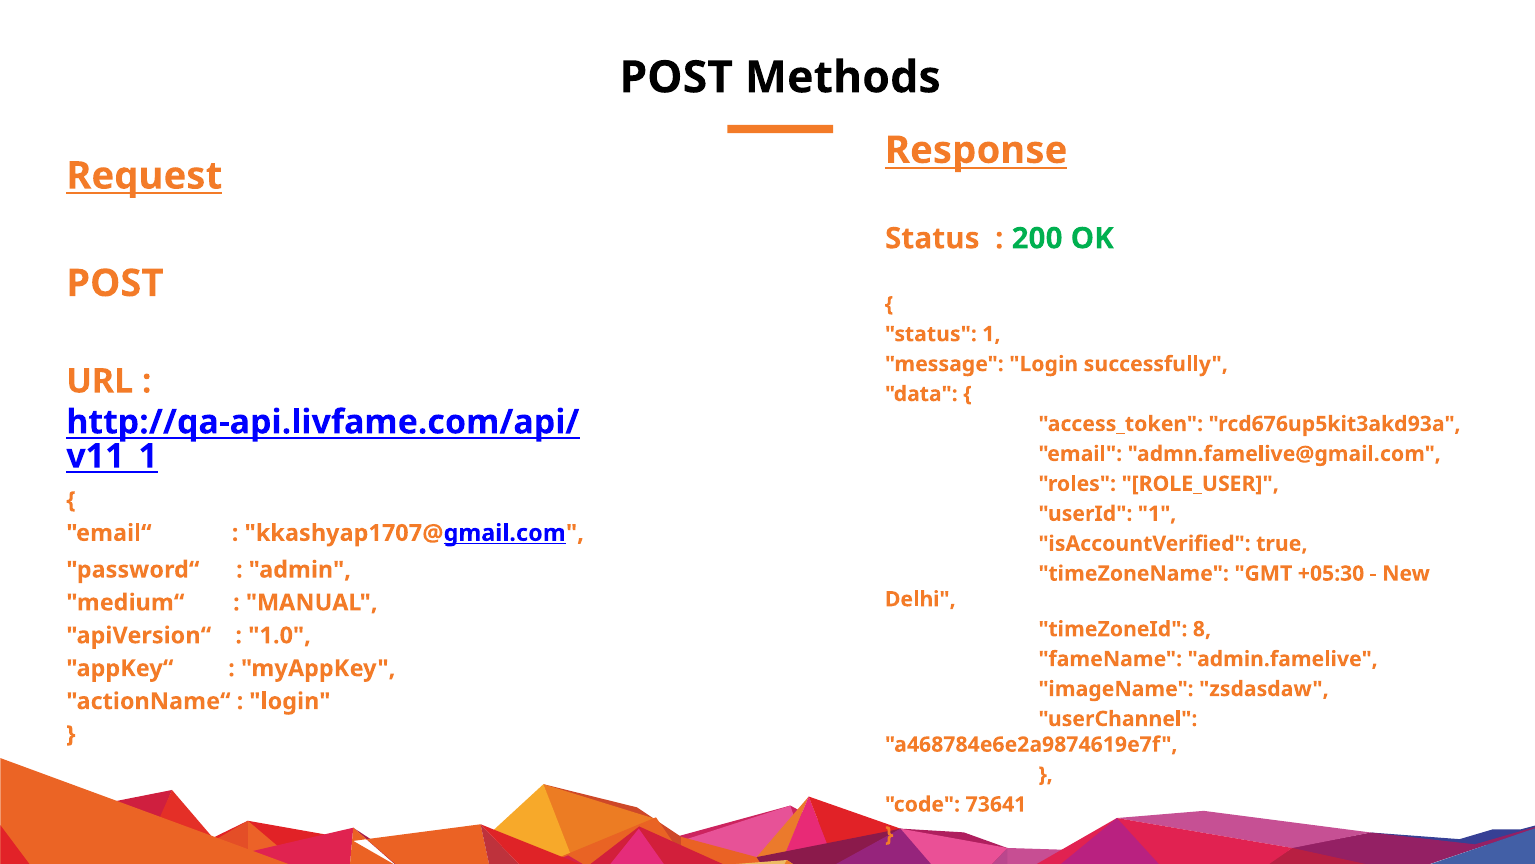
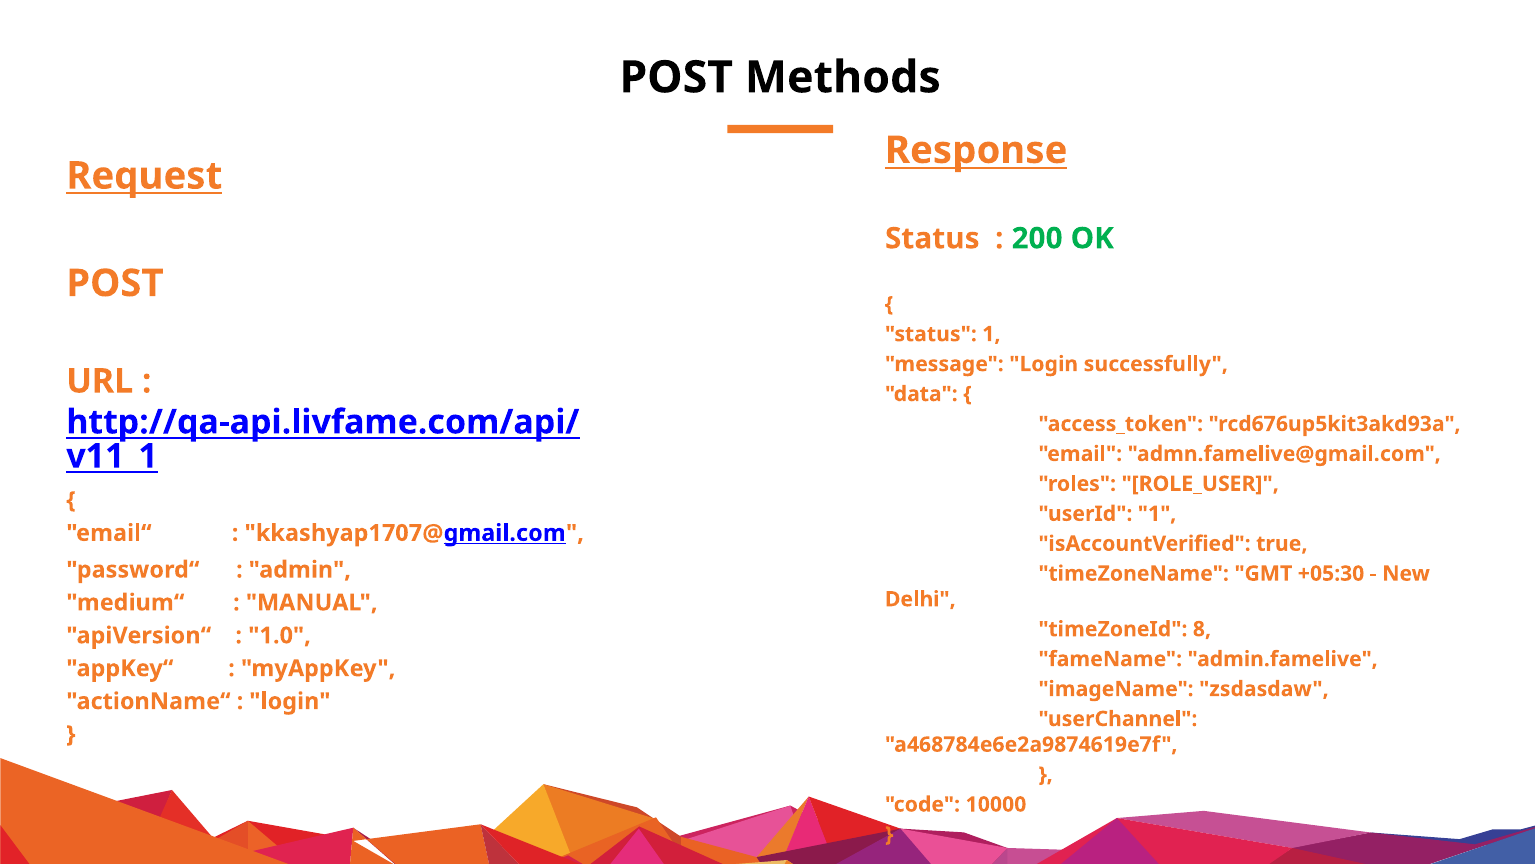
73641: 73641 -> 10000 (996, 804)
